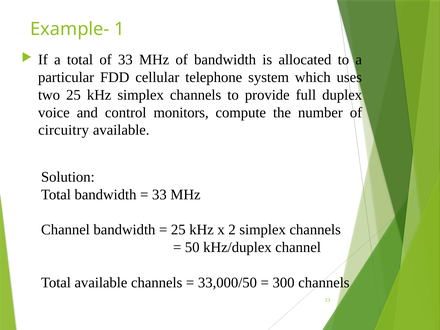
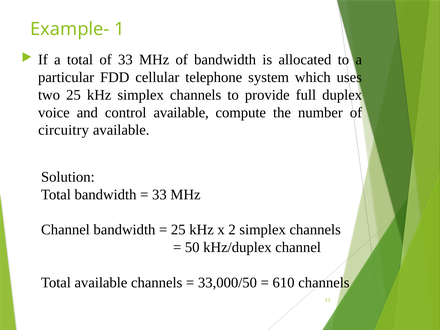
control monitors: monitors -> available (181, 113)
300: 300 -> 610 (284, 283)
